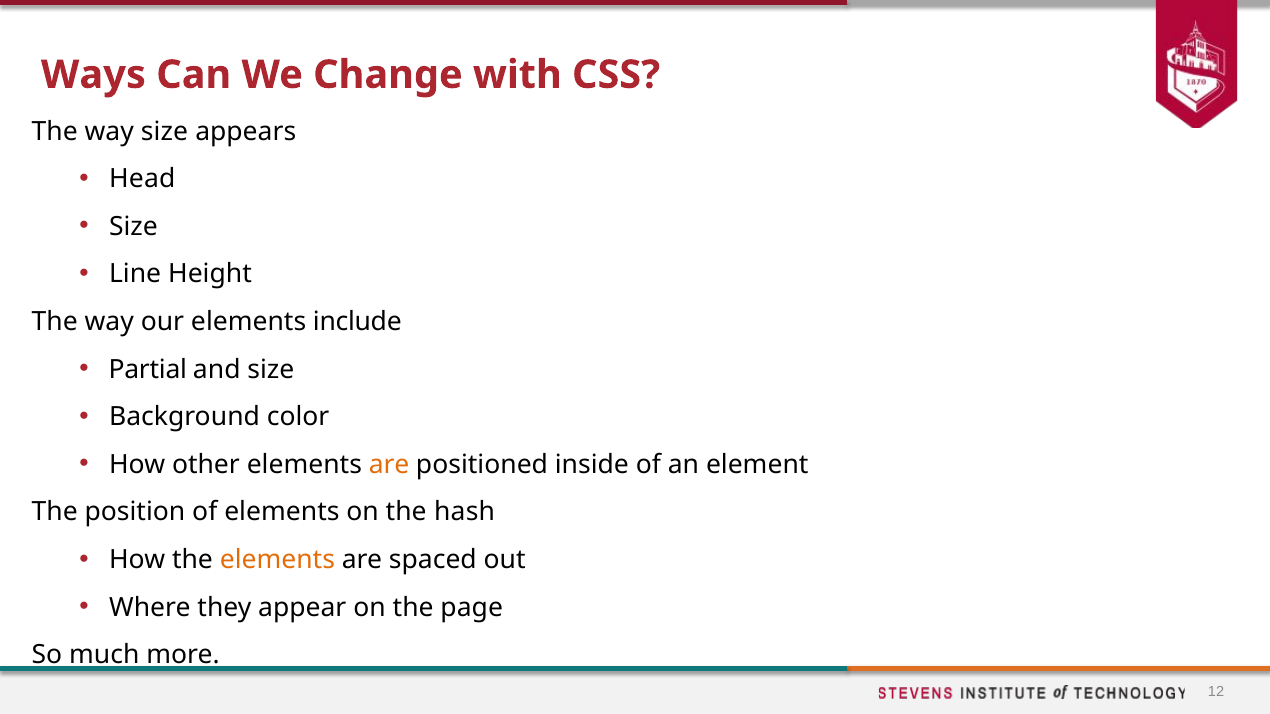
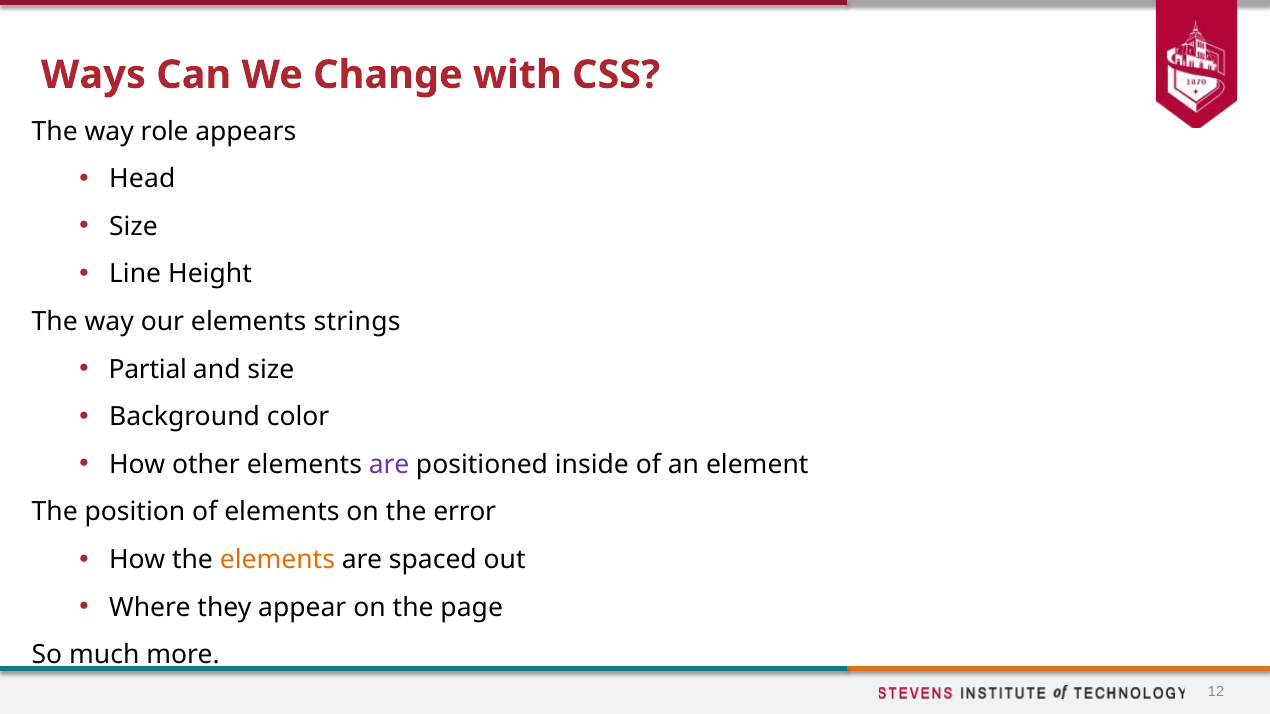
way size: size -> role (165, 132)
include: include -> strings (357, 322)
are colour: orange -> purple (389, 465)
hash: hash -> error (465, 513)
